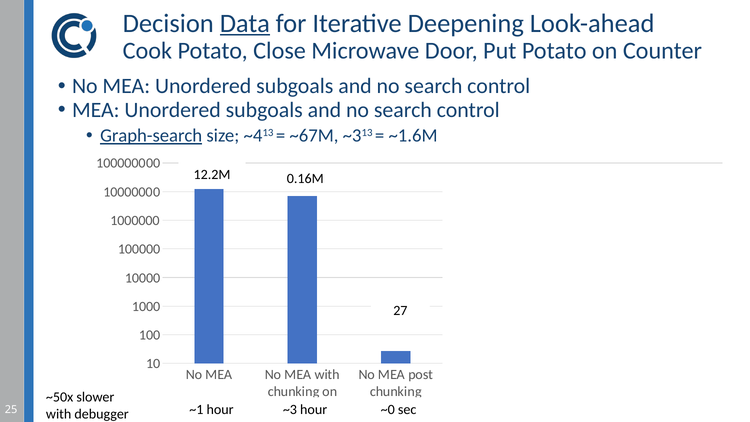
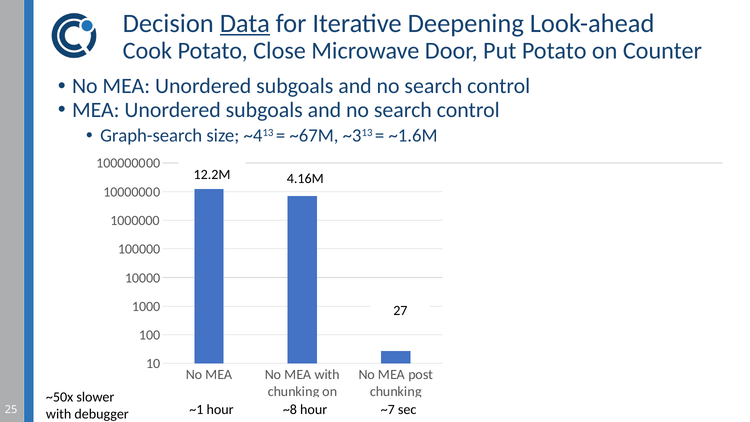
Graph-search underline: present -> none (151, 136)
0.16M: 0.16M -> 4.16M (305, 178)
~3: ~3 -> ~8 (290, 409)
~0: ~0 -> ~7 (388, 409)
